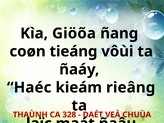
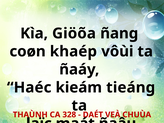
tieáng: tieáng -> khaép (73, 51)
rieâng: rieâng -> tieáng (131, 88)
